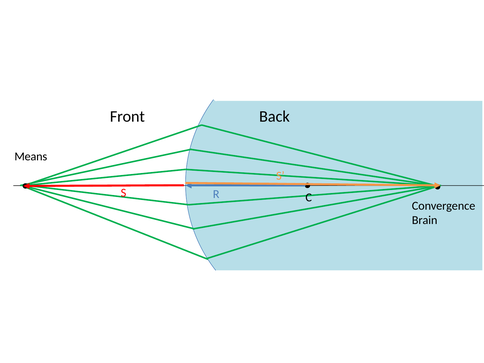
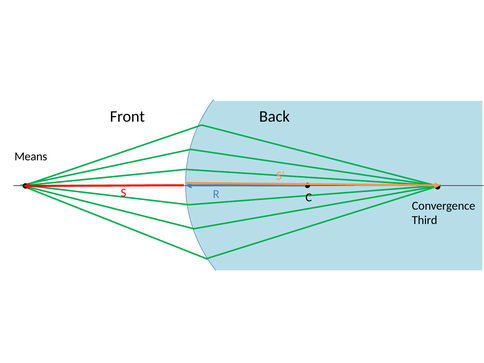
Brain: Brain -> Third (425, 220)
